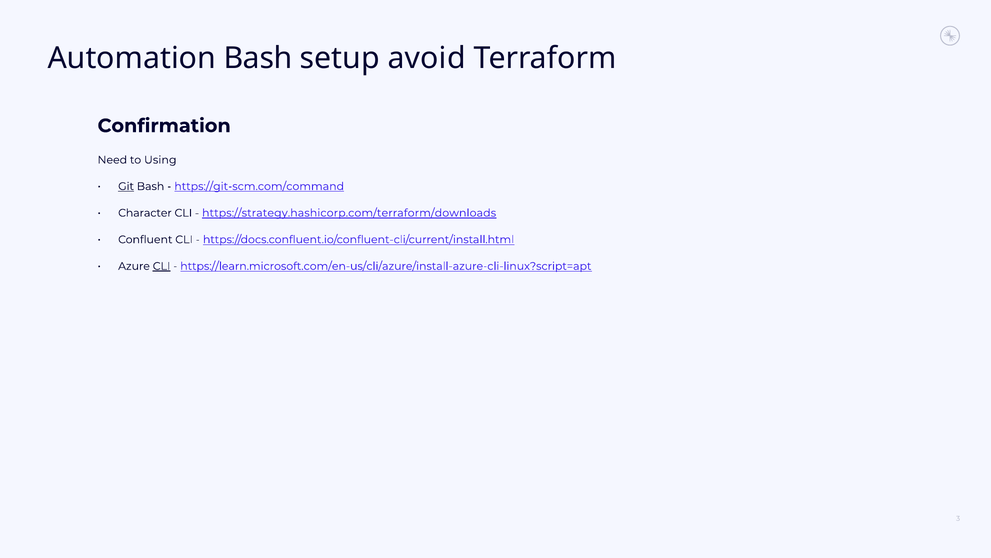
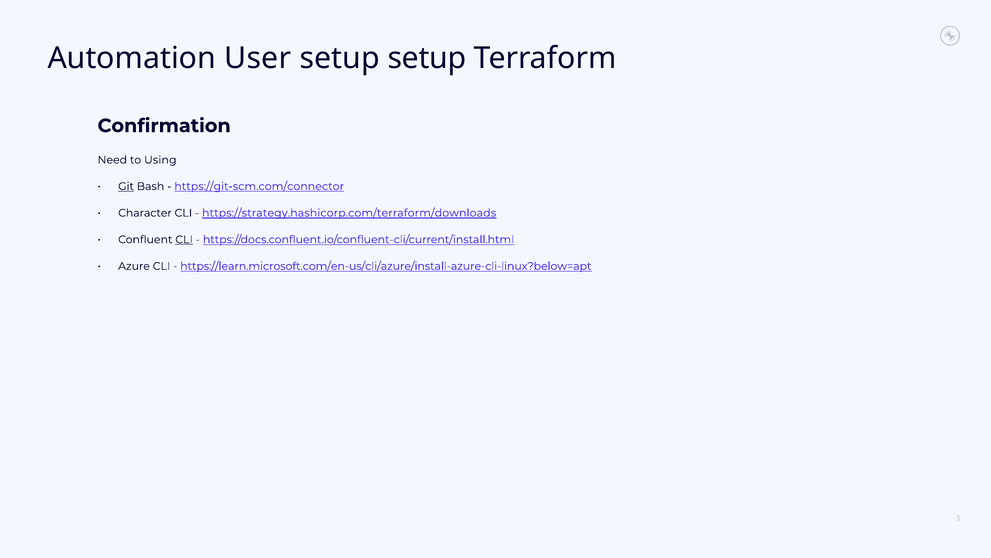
Automation Bash: Bash -> User (258, 58)
setup avoid: avoid -> setup (427, 58)
https://git-scm.com/command: https://git-scm.com/command -> https://git-scm.com/connector (259, 186)
CLI underline: none -> present (184, 239)
CLI underline: present -> none (162, 266)
https://learn.microsoft.com/en-us/cli/azure/install-azure-cli-linux?script=apt: https://learn.microsoft.com/en-us/cli/azure/install-azure-cli-linux?script=apt -> https://learn.microsoft.com/en-us/cli/azure/install-azure-cli-linux?below=apt (386, 266)
